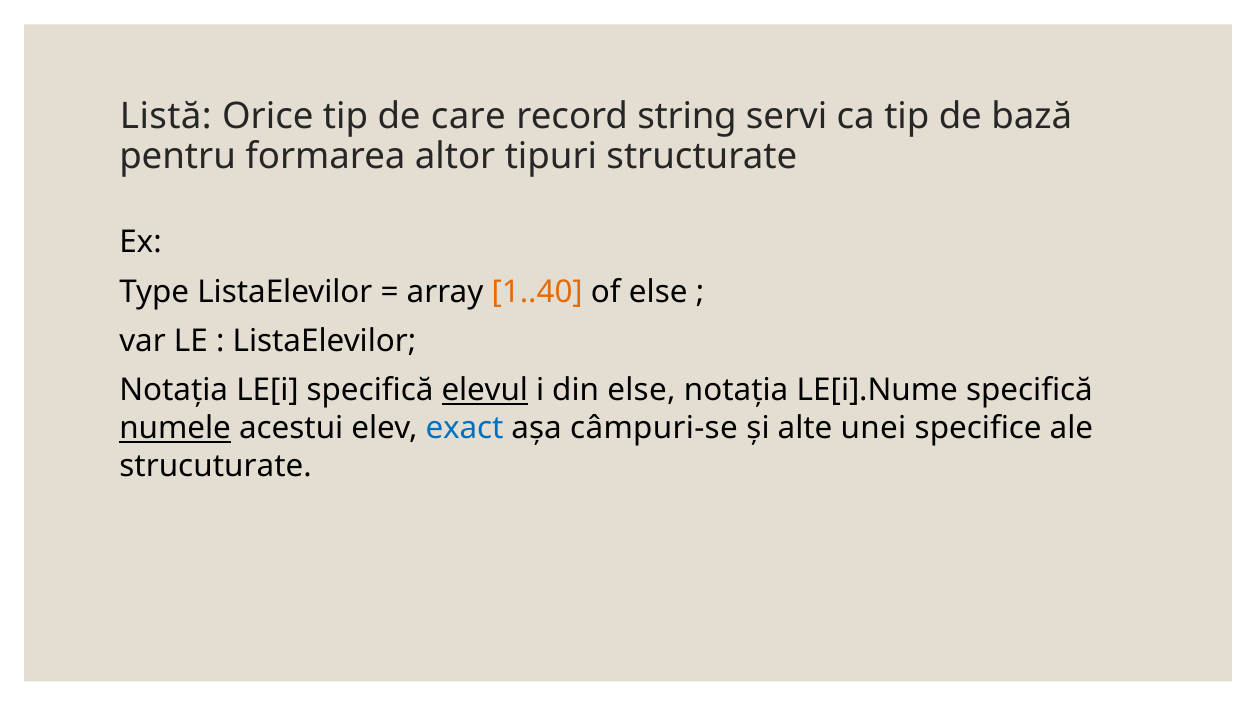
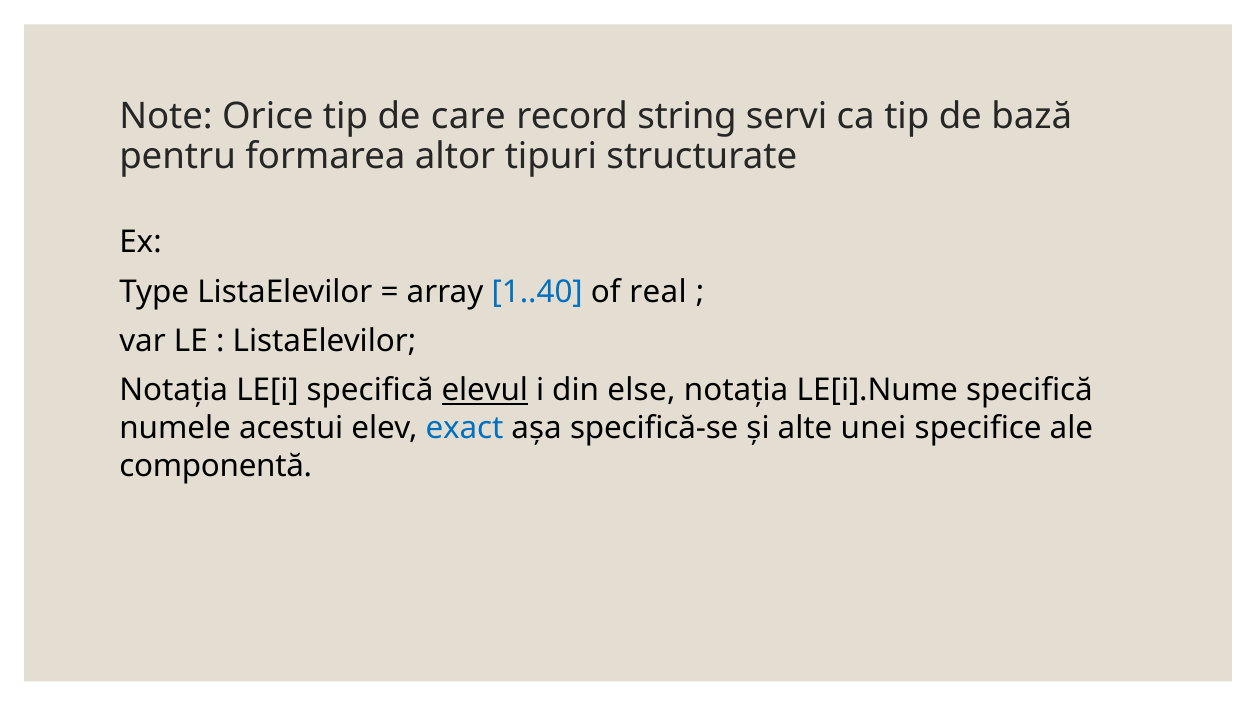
Listă: Listă -> Note (166, 117)
1..40 colour: orange -> blue (537, 292)
of else: else -> real (658, 292)
numele underline: present -> none (175, 429)
câmpuri-se: câmpuri-se -> specifică-se (654, 429)
strucuturate: strucuturate -> componentă (216, 466)
